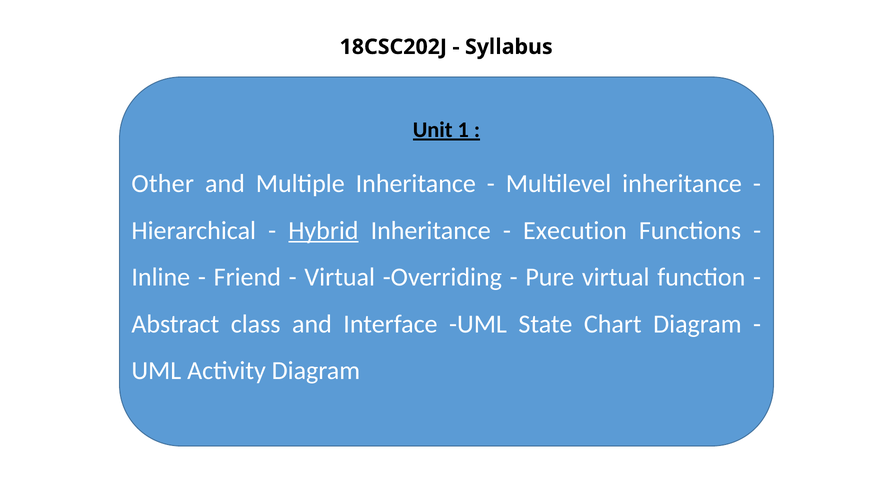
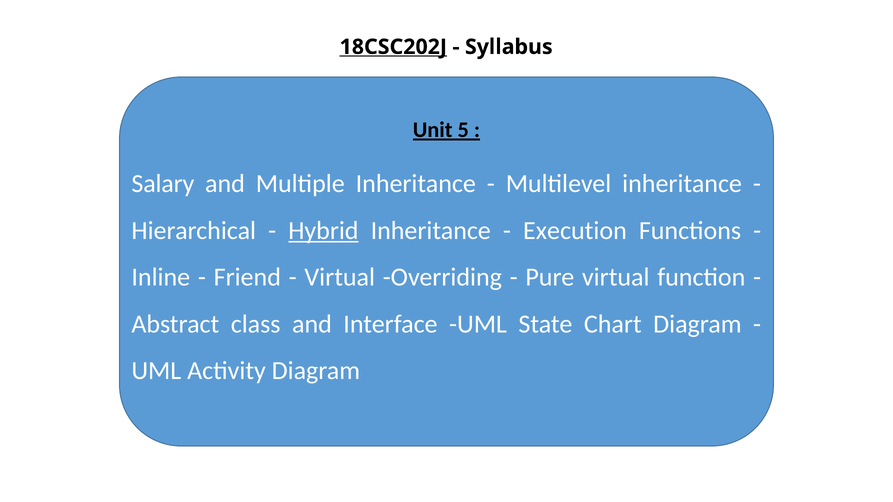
18CSC202J underline: none -> present (393, 47)
1: 1 -> 5 (463, 130)
Other: Other -> Salary (163, 184)
